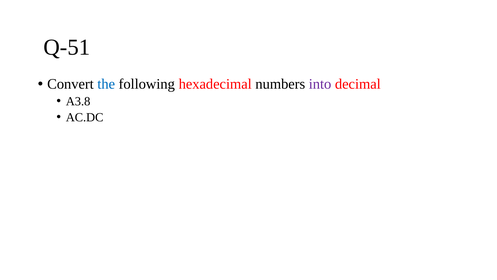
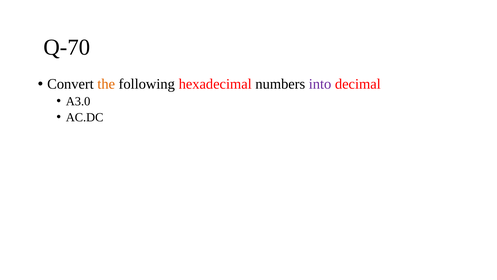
Q-51: Q-51 -> Q-70 (67, 47)
the colour: blue -> orange (106, 84)
A3.8: A3.8 -> A3.0 (78, 101)
